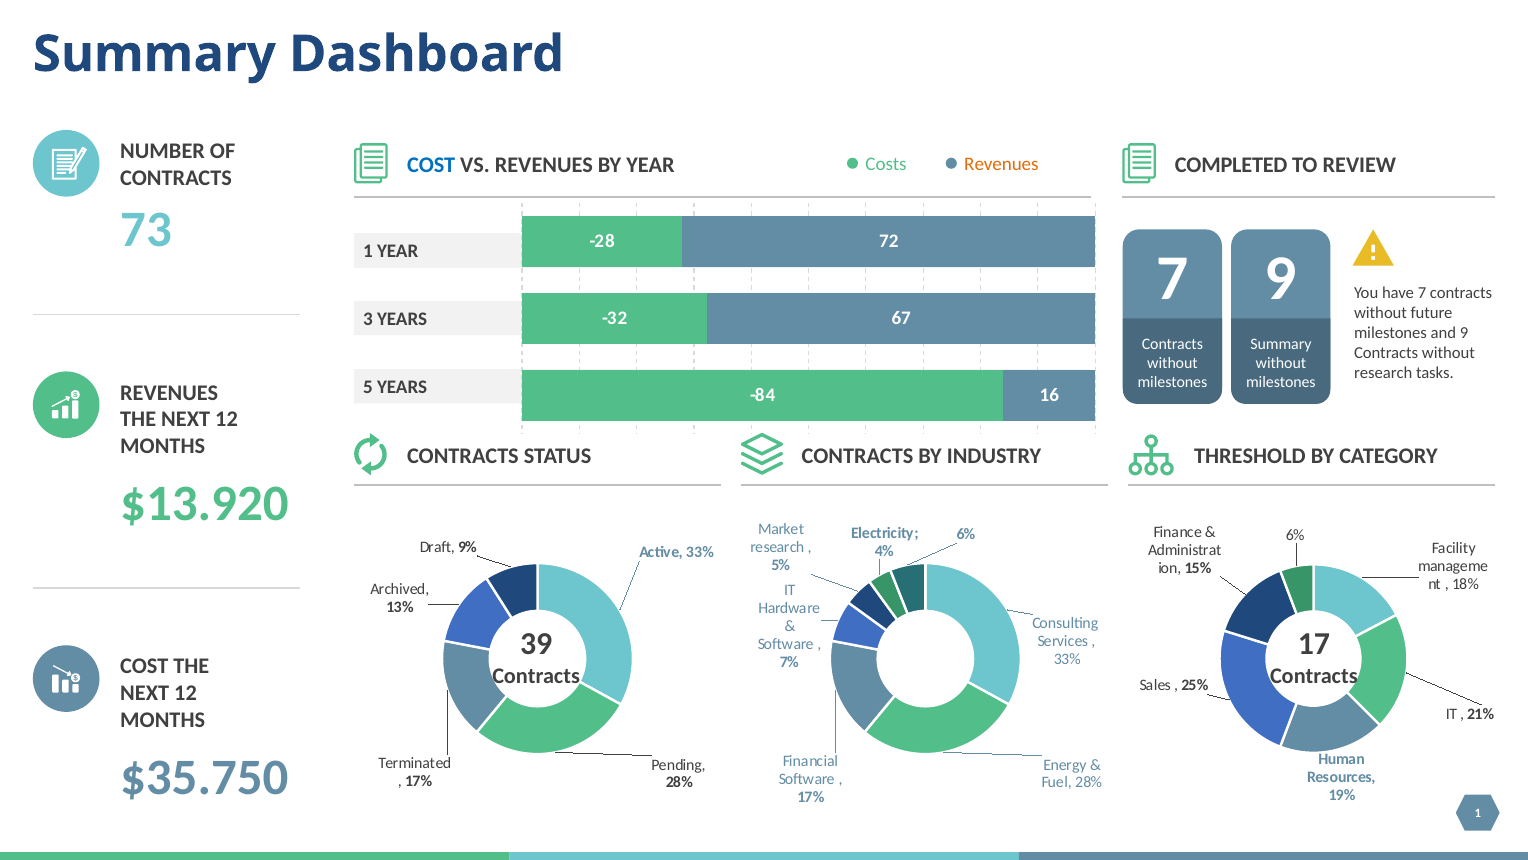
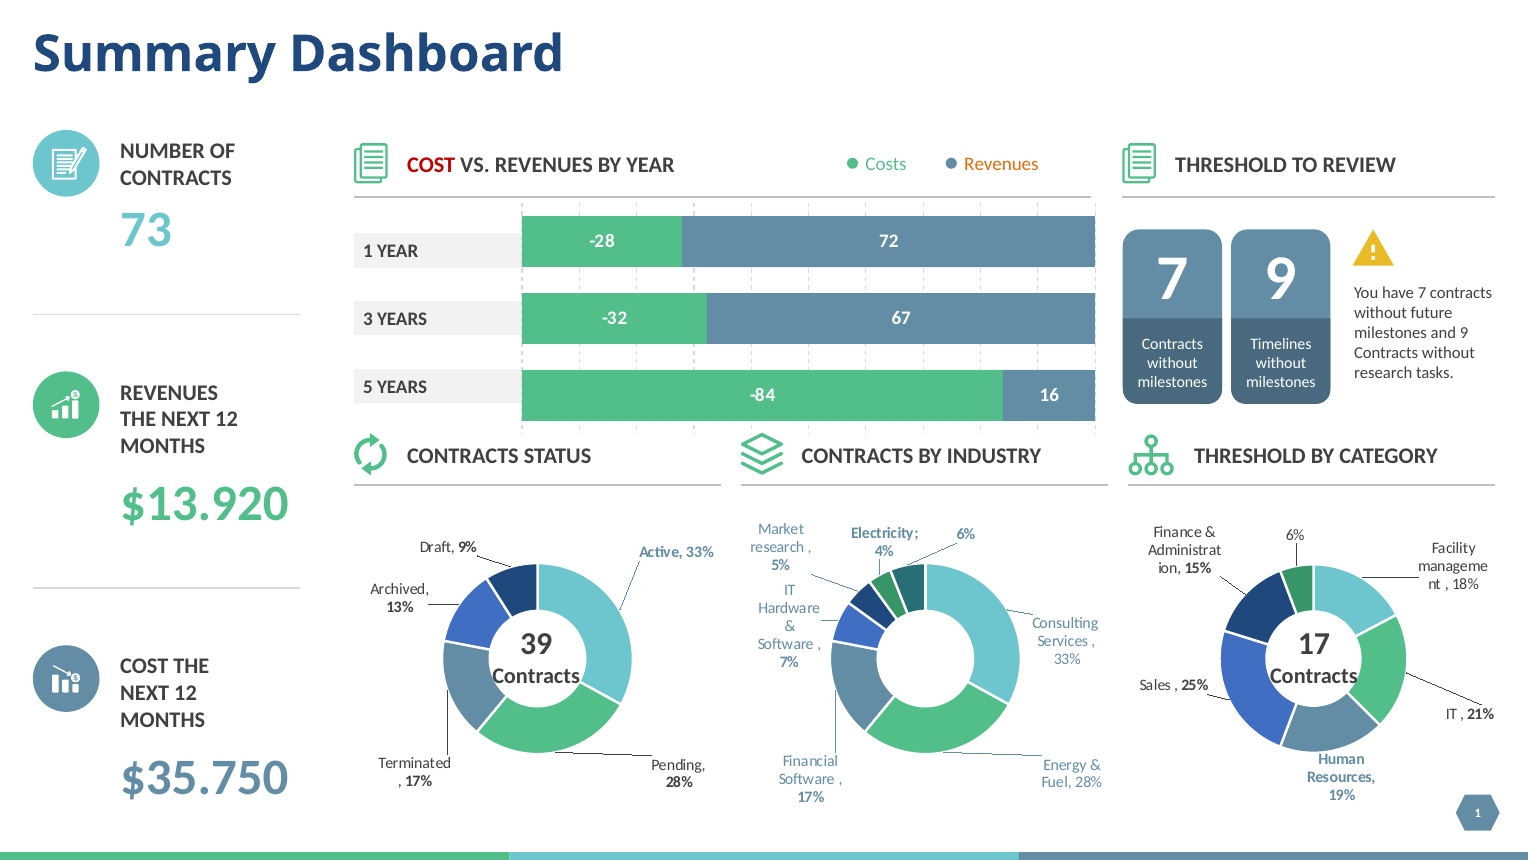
COST colour: blue -> red (431, 165)
YEAR COMPLETED: COMPLETED -> THRESHOLD (1231, 165)
Summary: Summary -> Timelines (1281, 344)
